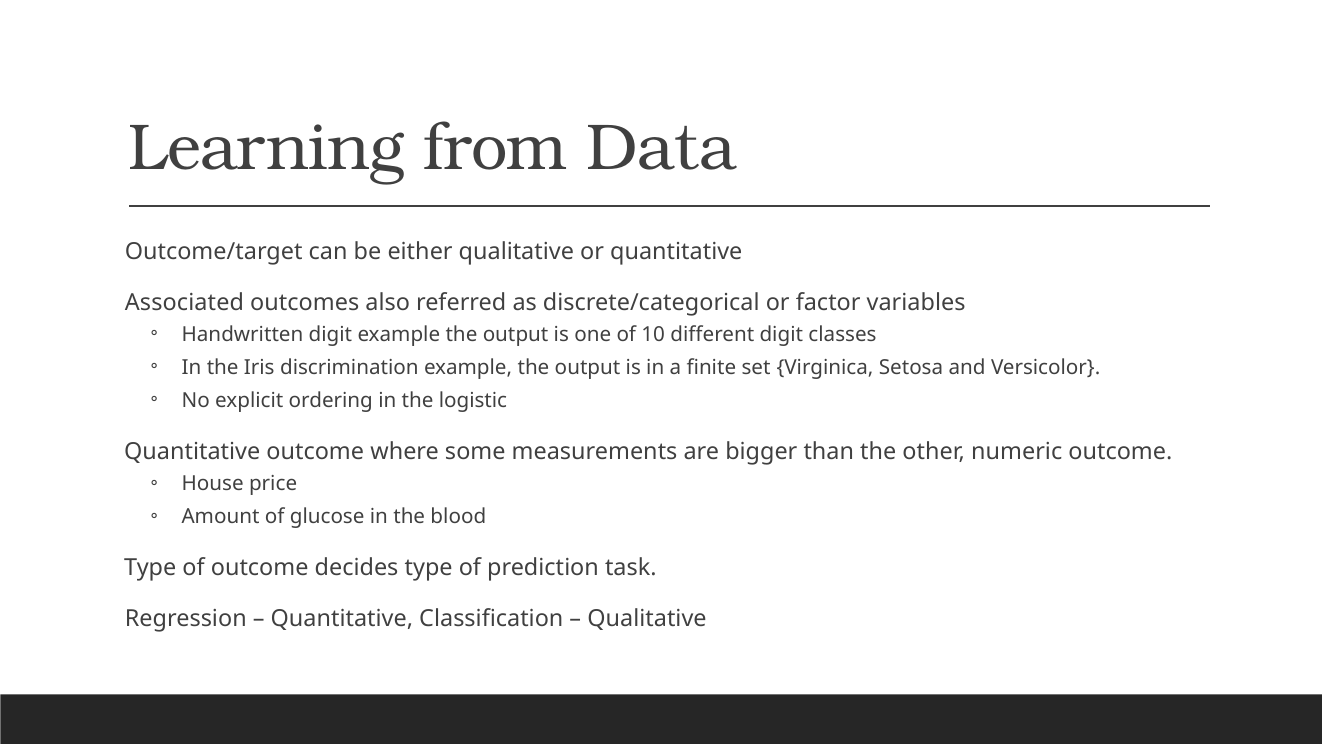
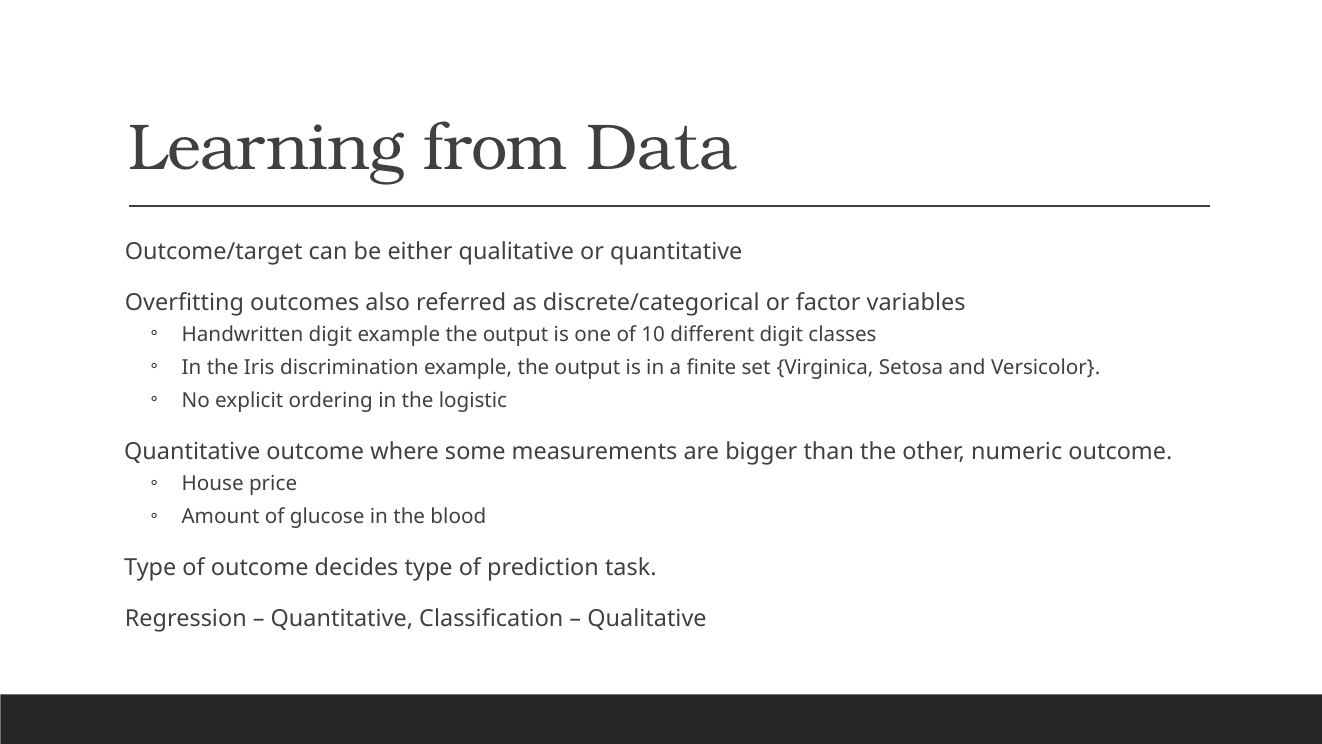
Associated: Associated -> Overfitting (185, 302)
